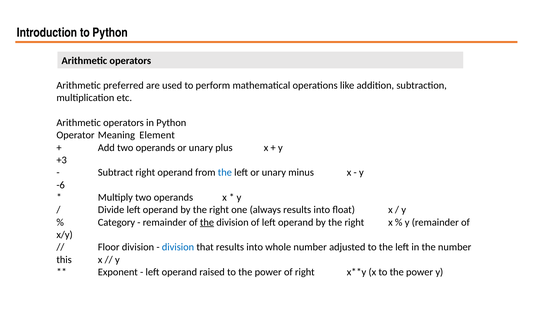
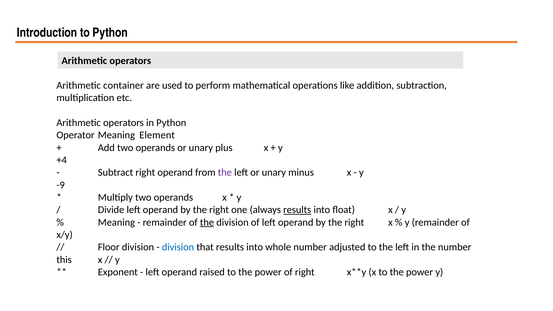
preferred: preferred -> container (123, 85)
+3: +3 -> +4 (62, 160)
the colour: blue -> purple (225, 173)
-6: -6 -> -9 (61, 185)
results underline: none -> present (297, 210)
Category: Category -> Meaning (116, 222)
